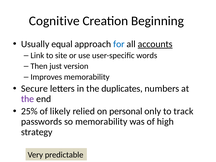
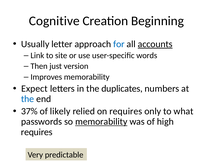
equal: equal -> letter (62, 44)
Secure: Secure -> Expect (34, 89)
the colour: purple -> blue (28, 99)
25%: 25% -> 37% (29, 111)
on personal: personal -> requires (126, 111)
track: track -> what (184, 111)
memorability underline: none -> present (101, 122)
strategy: strategy -> requires (37, 132)
